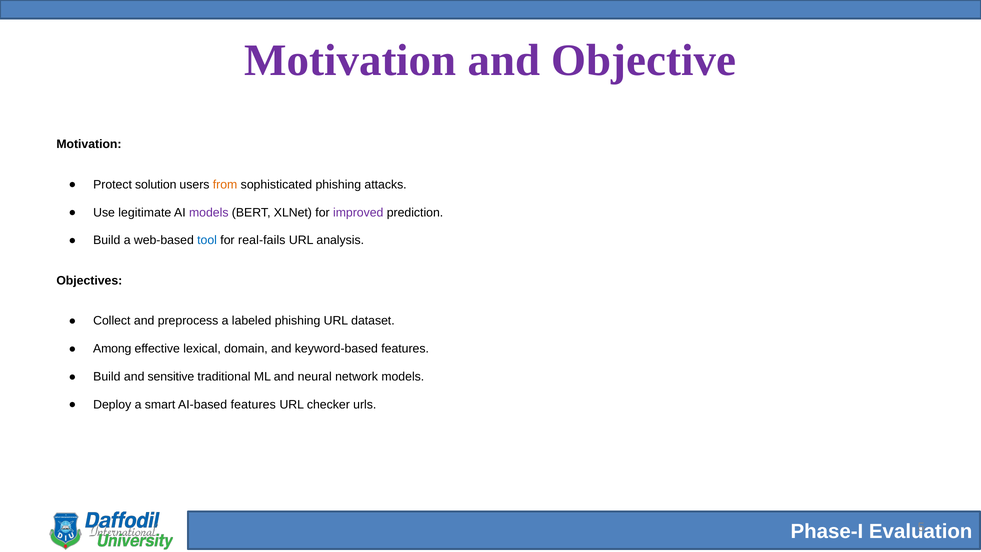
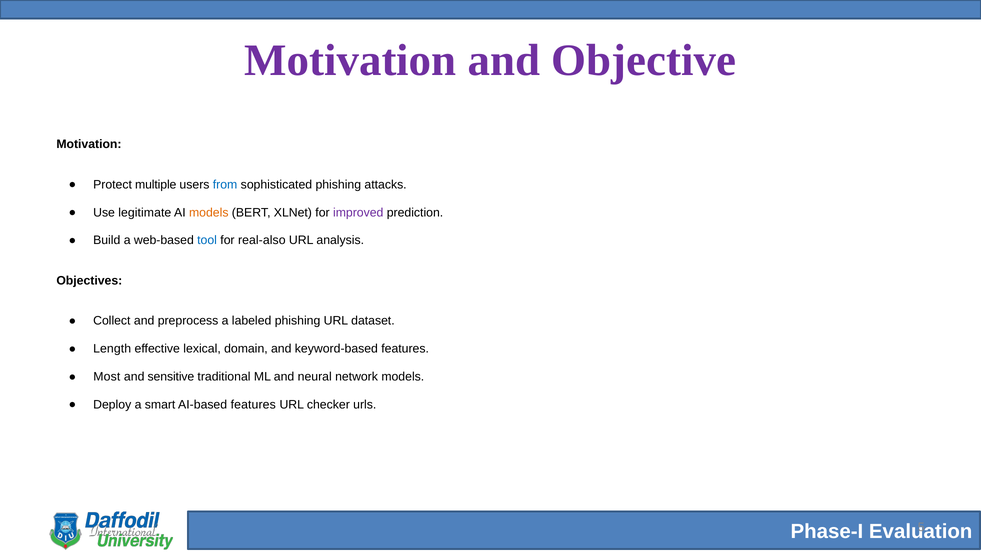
solution: solution -> multiple (156, 184)
from colour: orange -> blue (225, 184)
models colour: purple -> orange (209, 212)
real-fails: real-fails -> real-also (262, 240)
Among: Among -> Length (112, 349)
Build: Build -> Most (107, 377)
